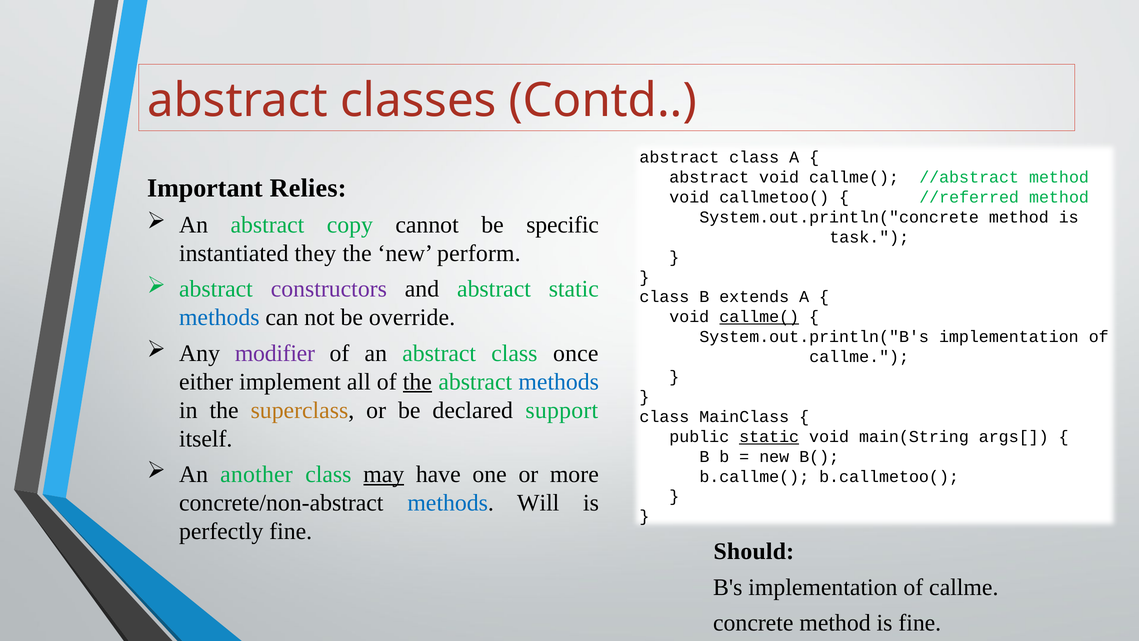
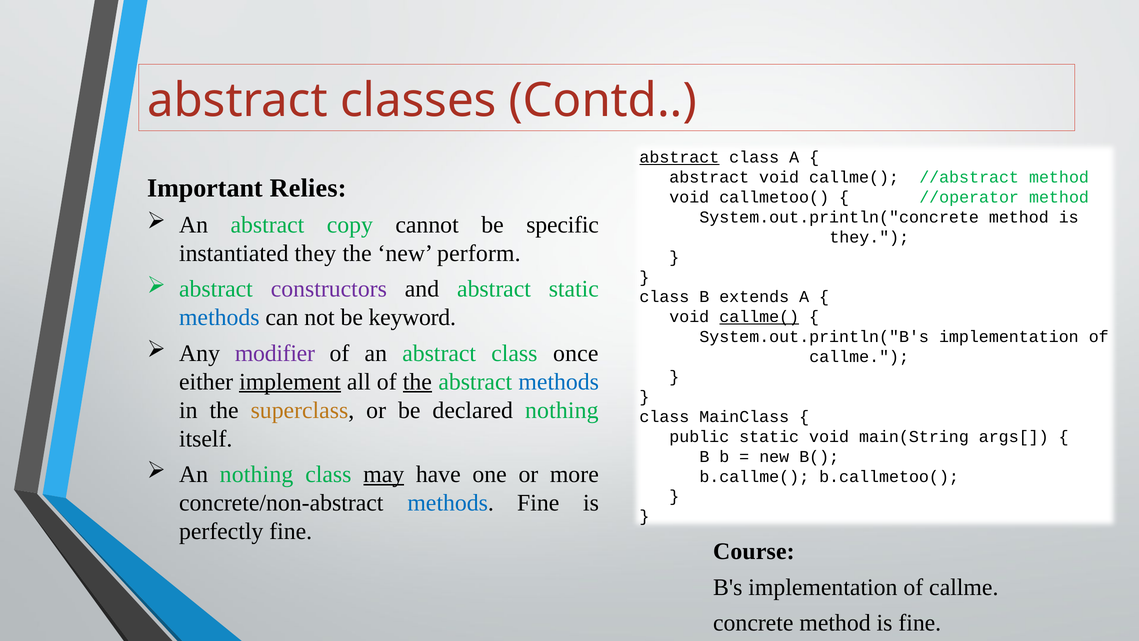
abstract underline: none -> present (679, 157)
//referred: //referred -> //operator (969, 197)
task: task -> they (869, 237)
override: override -> keyword (412, 317)
implement underline: none -> present (290, 382)
declared support: support -> nothing (562, 410)
static underline: present -> none (769, 436)
An another: another -> nothing (257, 474)
methods Will: Will -> Fine (538, 503)
Should: Should -> Course (754, 551)
